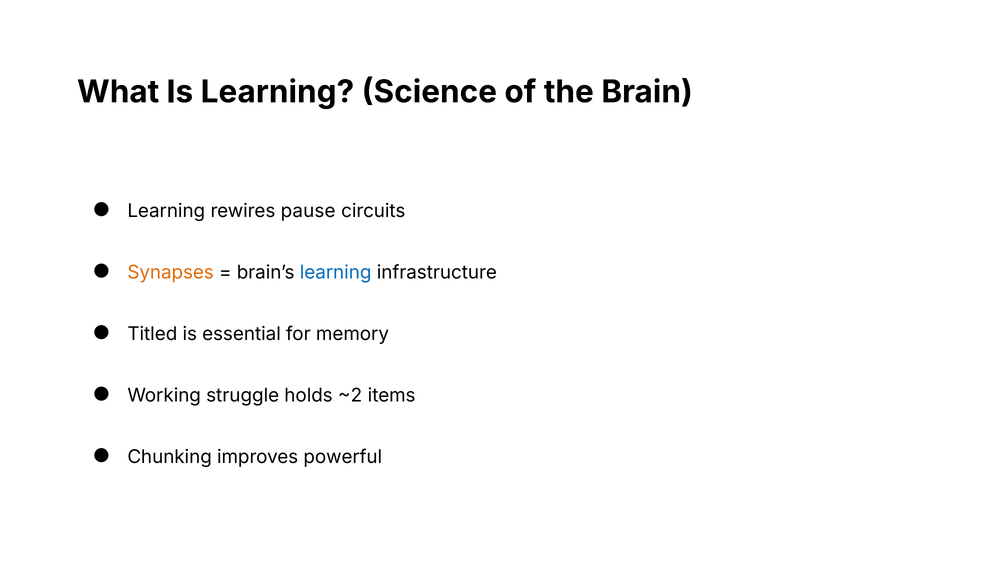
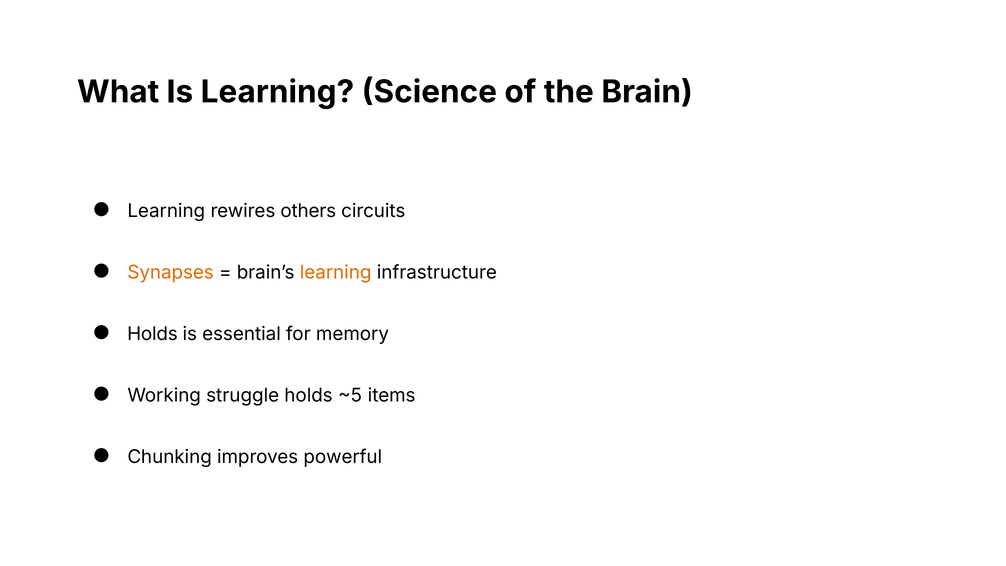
pause: pause -> others (308, 211)
learning colour: blue -> orange (336, 272)
Titled: Titled -> Holds (152, 334)
~2: ~2 -> ~5 (350, 395)
